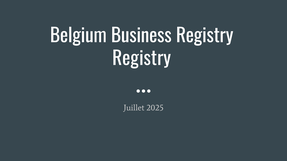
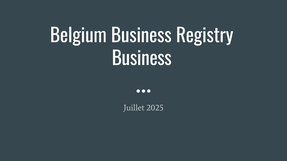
Registry: Registry -> Business (142, 59)
